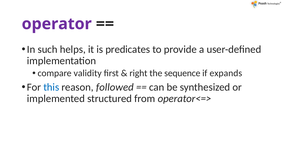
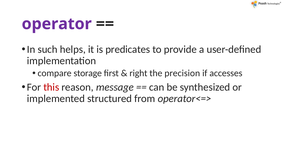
validity: validity -> storage (88, 73)
sequence: sequence -> precision (182, 73)
expands: expands -> accesses (226, 73)
this colour: blue -> red (51, 87)
followed: followed -> message (115, 87)
